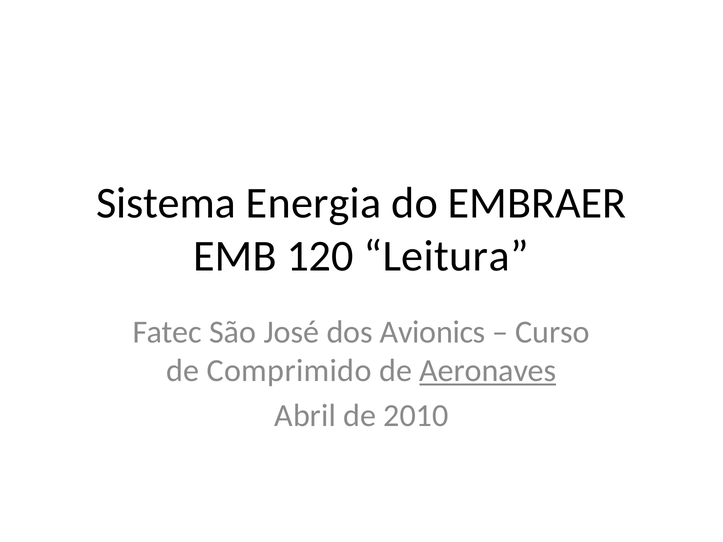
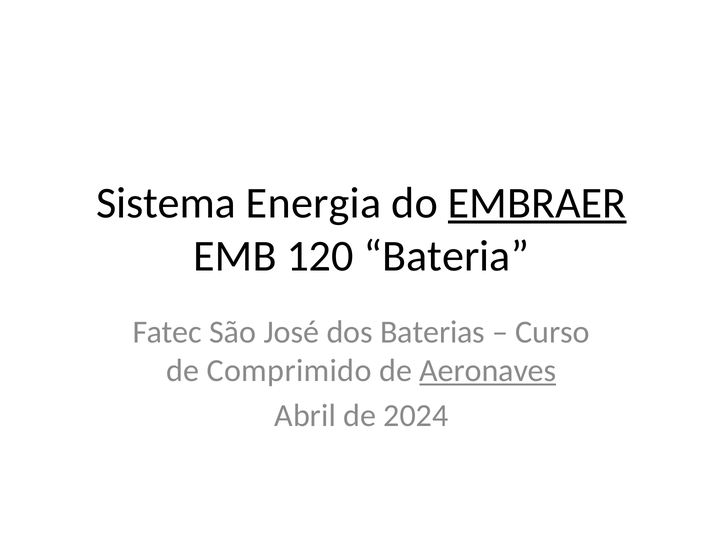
EMBRAER underline: none -> present (537, 203)
Leitura: Leitura -> Bateria (446, 256)
Avionics: Avionics -> Baterias (433, 332)
2010: 2010 -> 2024 (416, 416)
